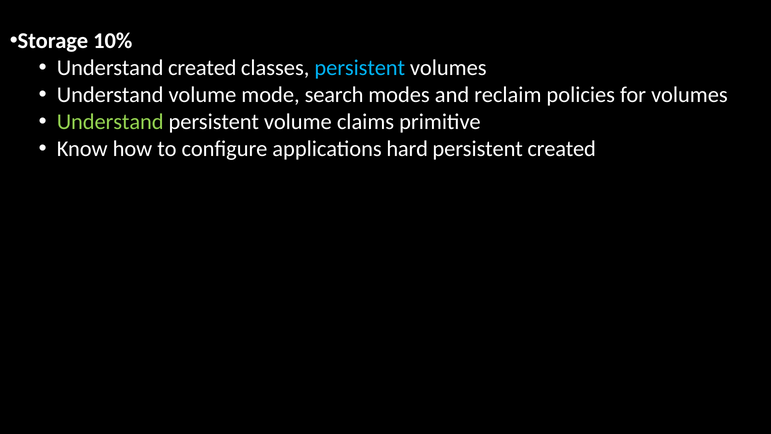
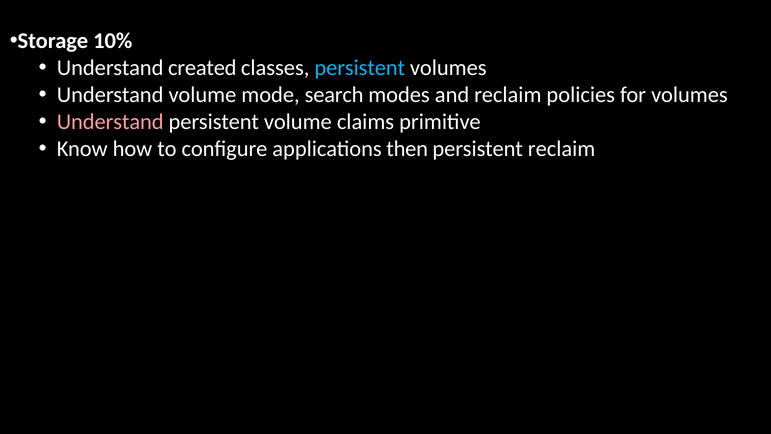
Understand colour: light green -> pink (110, 122)
hard: hard -> then (407, 149)
persistent created: created -> reclaim (562, 149)
